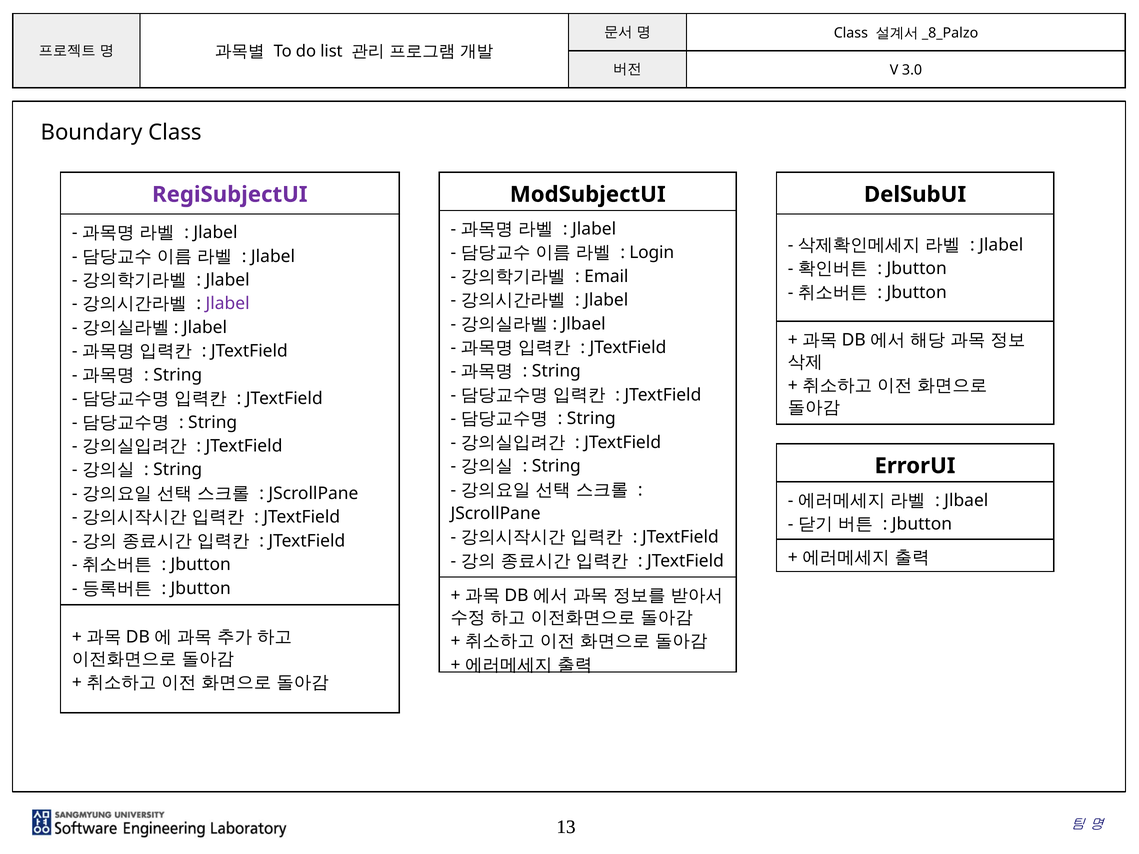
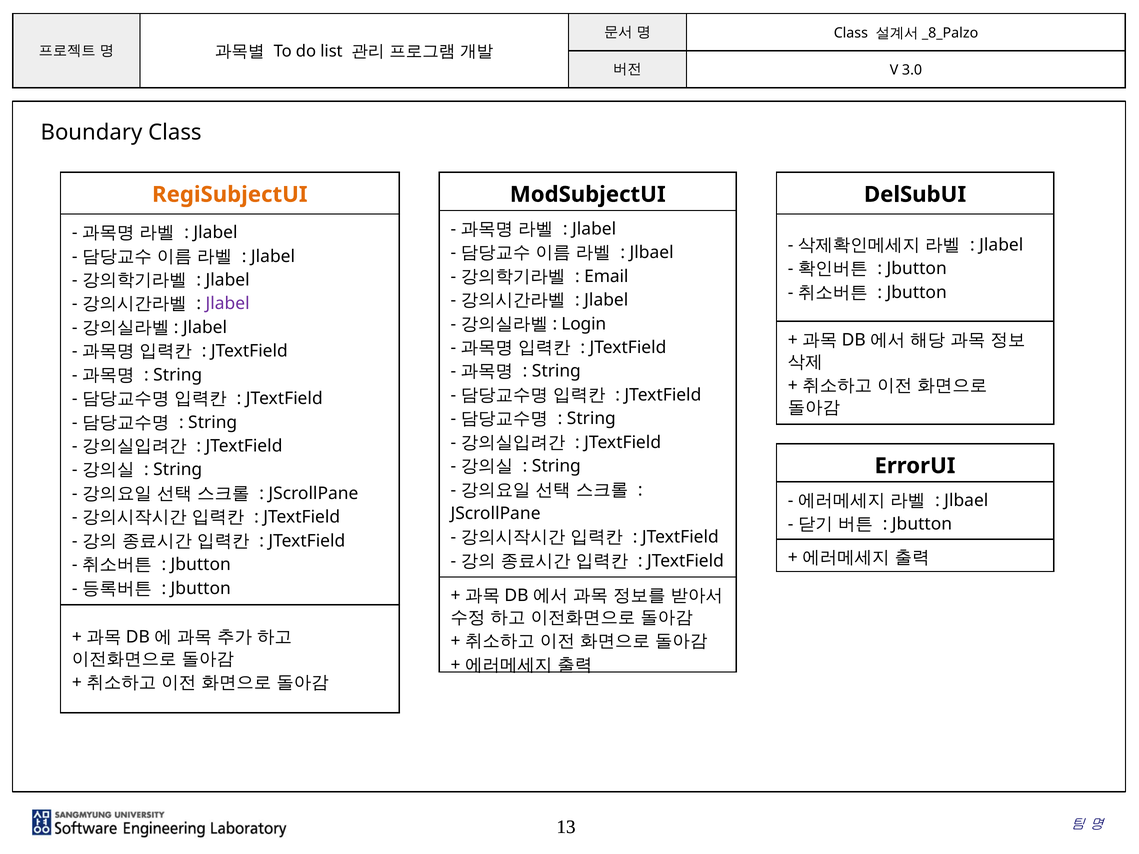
RegiSubjectUI colour: purple -> orange (230, 195)
Login: Login -> Jlbael (652, 253)
Jlbael: Jlbael -> Login (584, 324)
